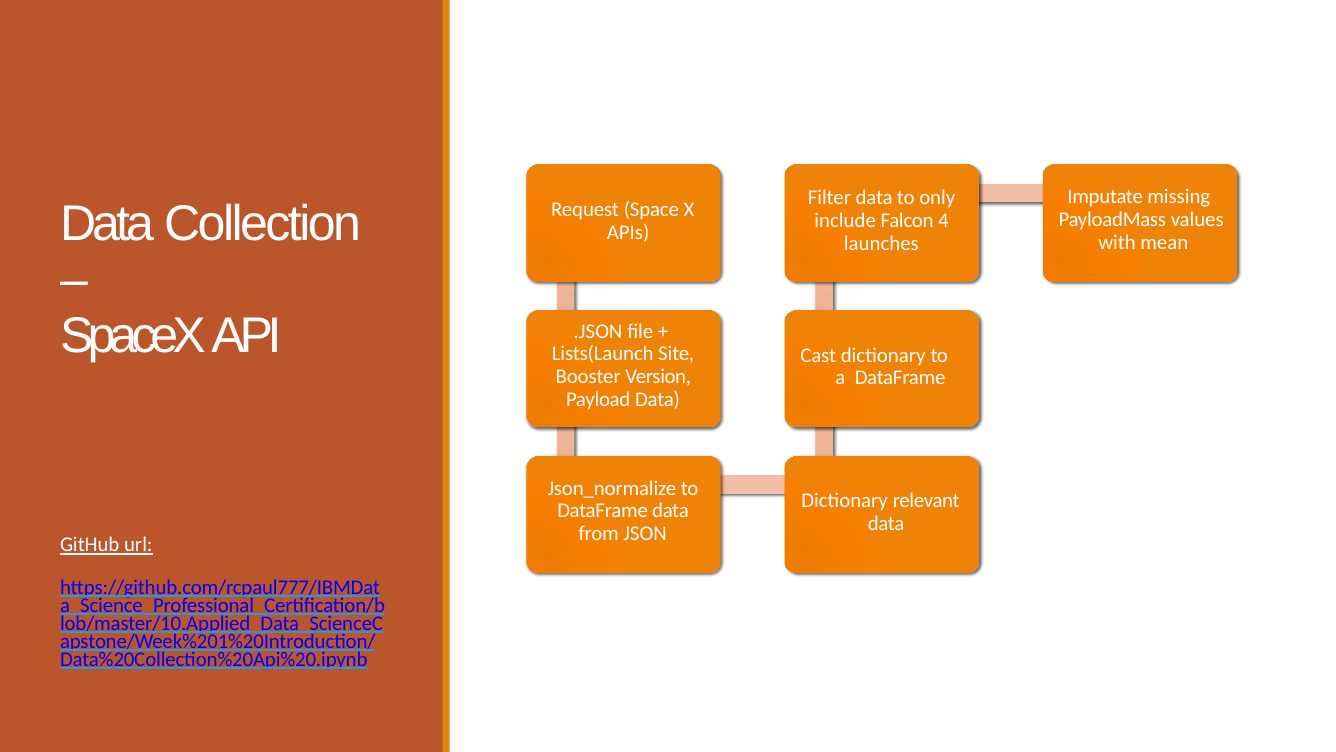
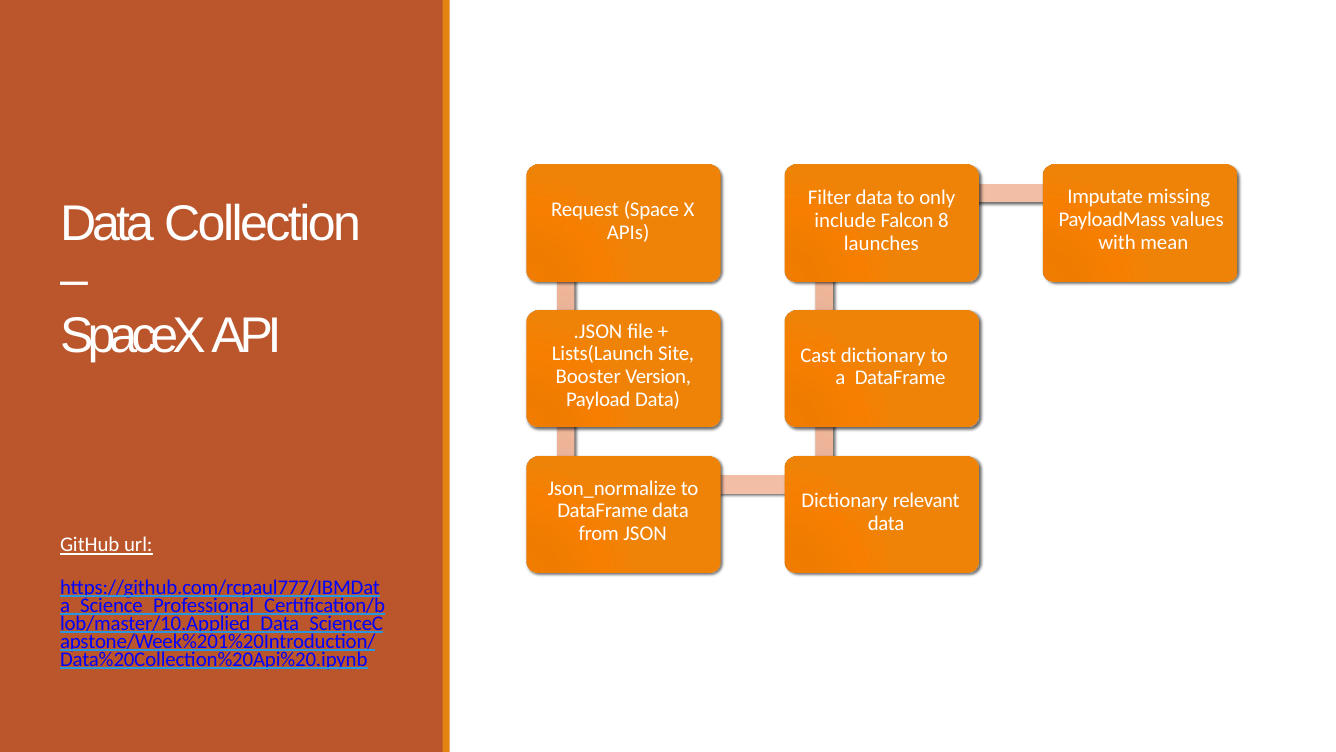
4: 4 -> 8 (943, 221)
